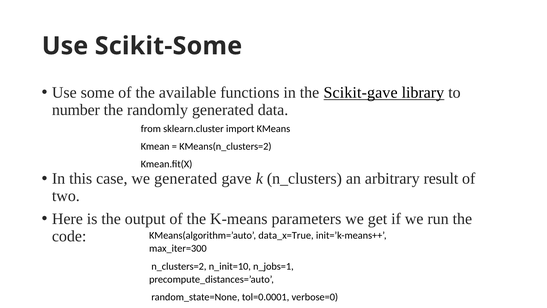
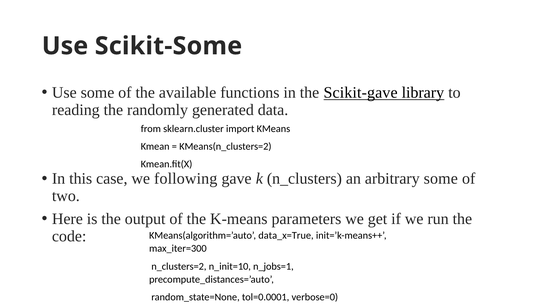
number: number -> reading (76, 110)
we generated: generated -> following (186, 179)
arbitrary result: result -> some (441, 179)
